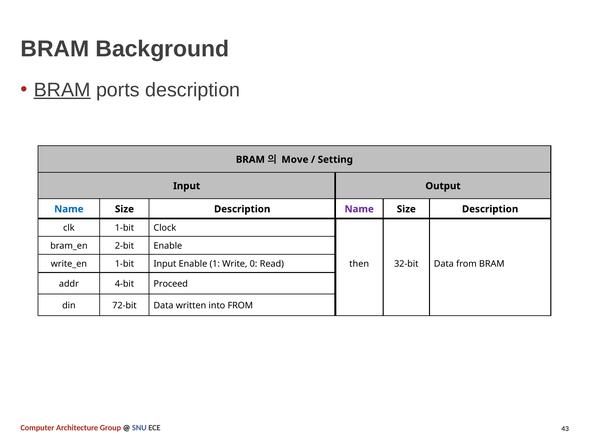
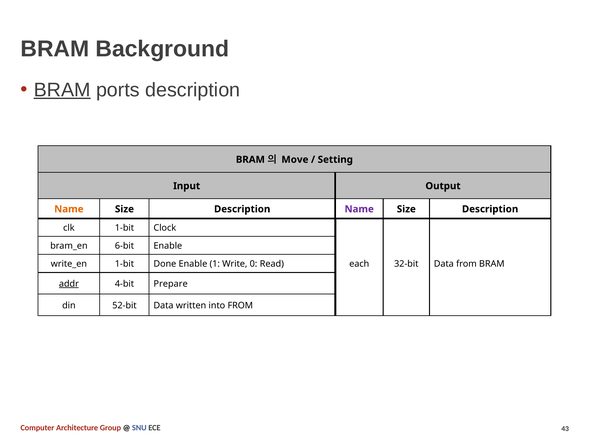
Name colour: blue -> orange (69, 209)
2-bit: 2-bit -> 6-bit (124, 246)
1-bit Input: Input -> Done (165, 264)
then: then -> each (359, 264)
addr underline: none -> present (69, 284)
Proceed: Proceed -> Prepare (171, 284)
72-bit: 72-bit -> 52-bit (124, 305)
